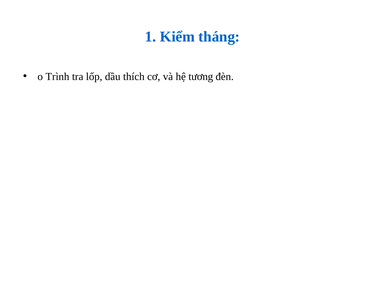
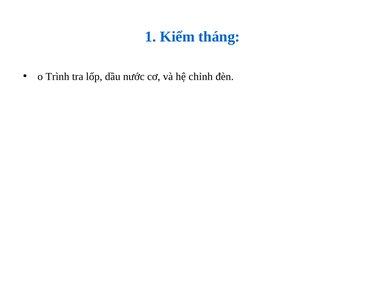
thích: thích -> nước (134, 76)
tương: tương -> chỉnh (201, 76)
